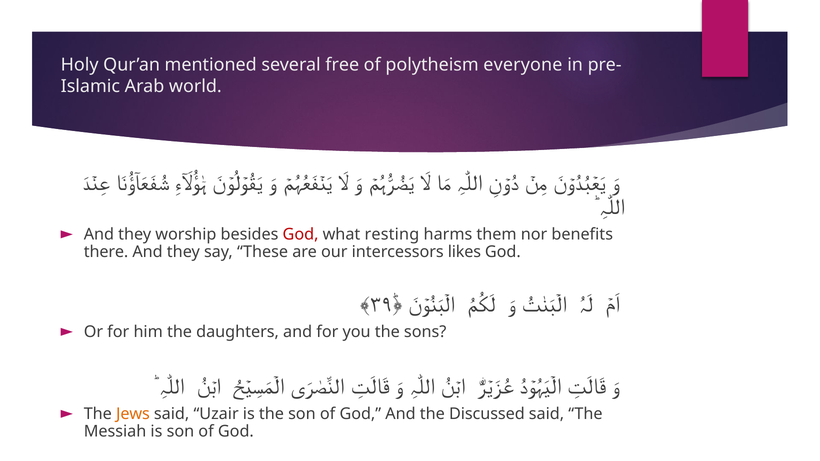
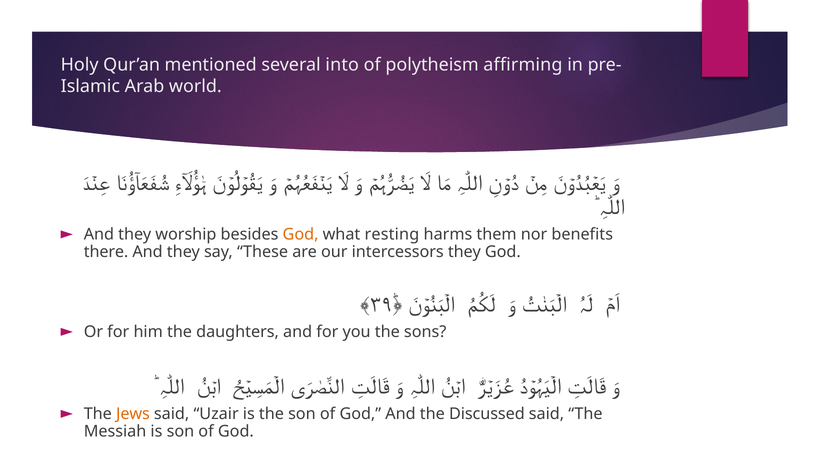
free: free -> into (342, 65)
everyone: everyone -> affirming (523, 65)
God colour: red -> orange (301, 235)
intercessors likes: likes -> they (464, 252)
